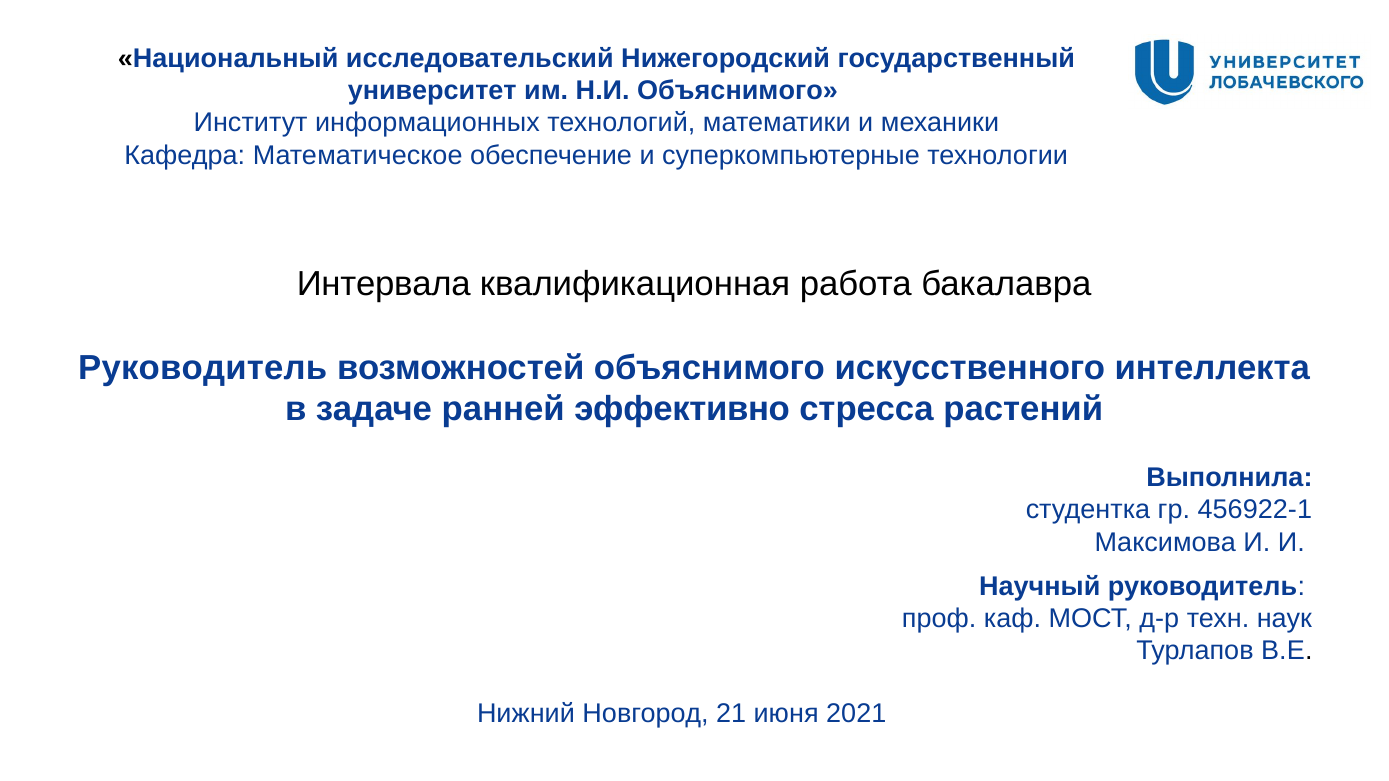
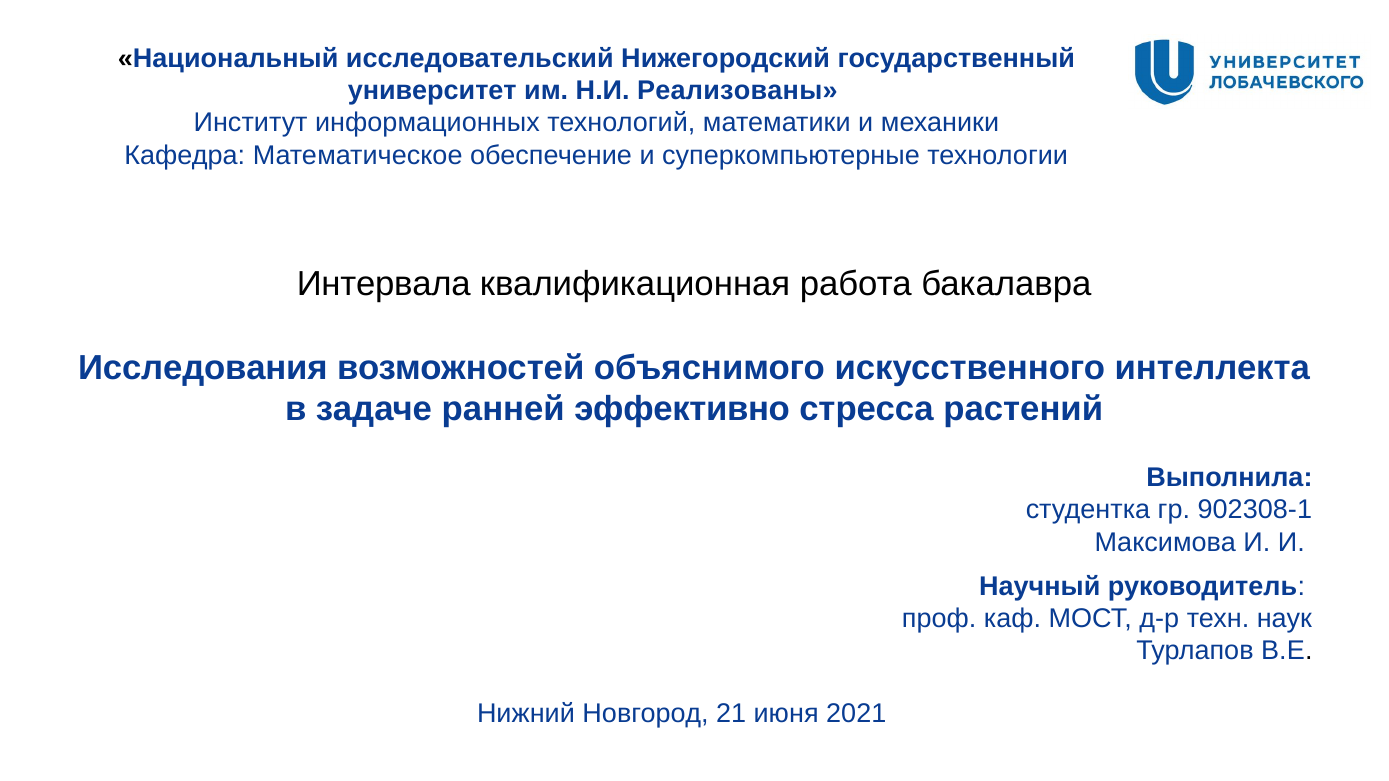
Н.И Объяснимого: Объяснимого -> Реализованы (737, 91)
Руководитель: Руководитель -> Исследования (203, 368)
456922-1: 456922-1 -> 902308-1 (1255, 510)
